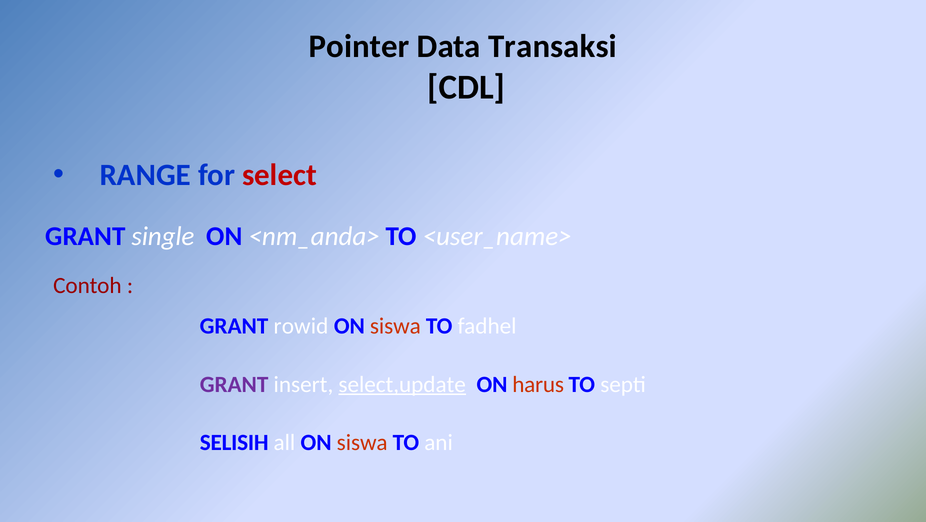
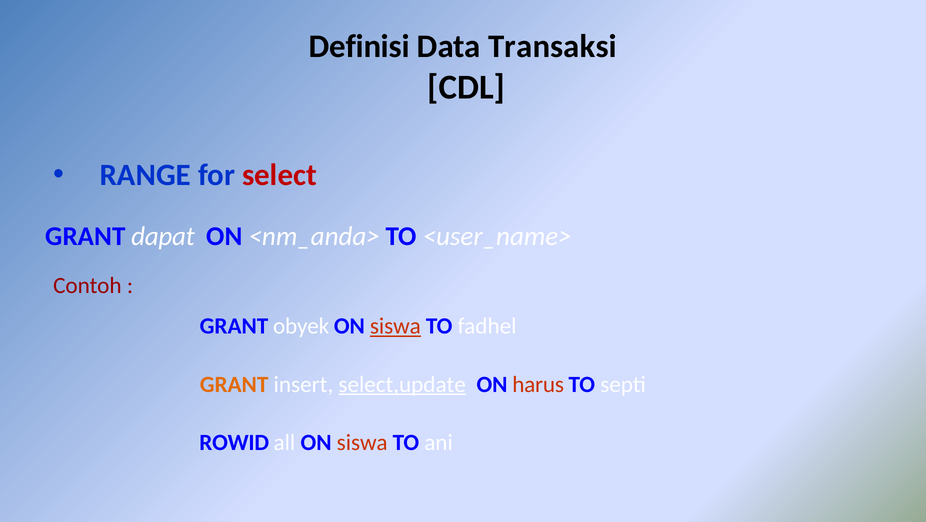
Pointer: Pointer -> Definisi (359, 46)
single: single -> dapat (163, 236)
rowid: rowid -> obyek (301, 326)
siswa underline: none -> present (395, 326)
GRANT colour: purple -> orange (234, 384)
SELISIH: SELISIH -> ROWID (234, 442)
